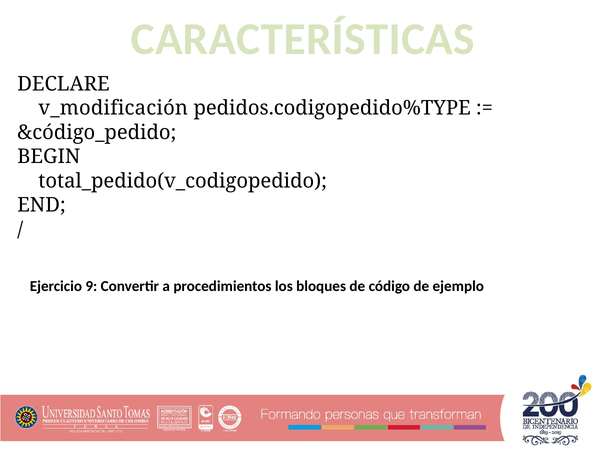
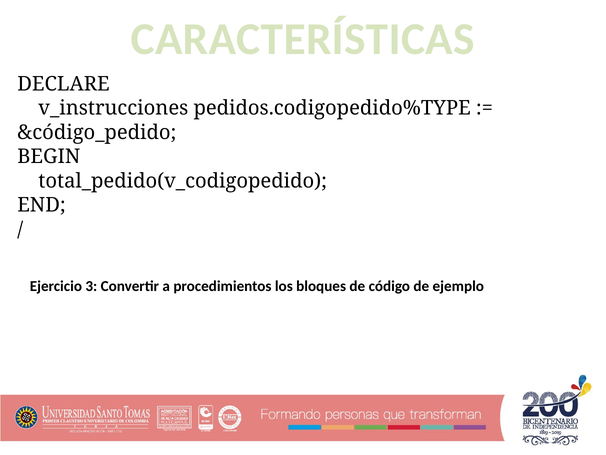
v_modificación: v_modificación -> v_instrucciones (113, 108)
9: 9 -> 3 (91, 286)
